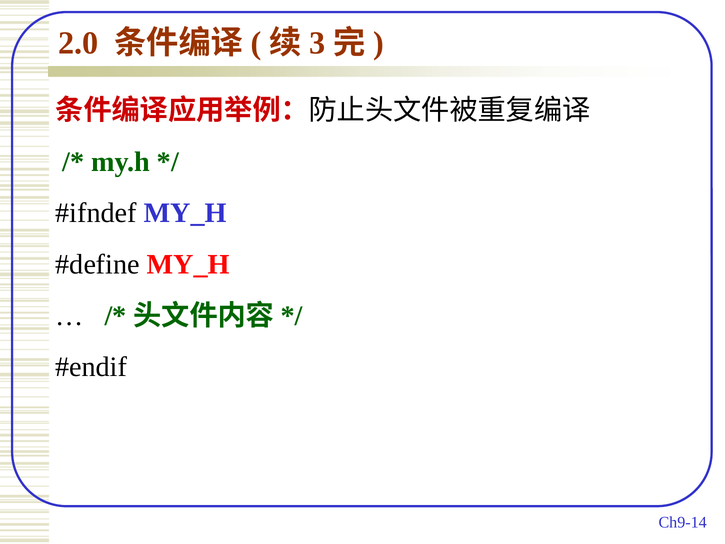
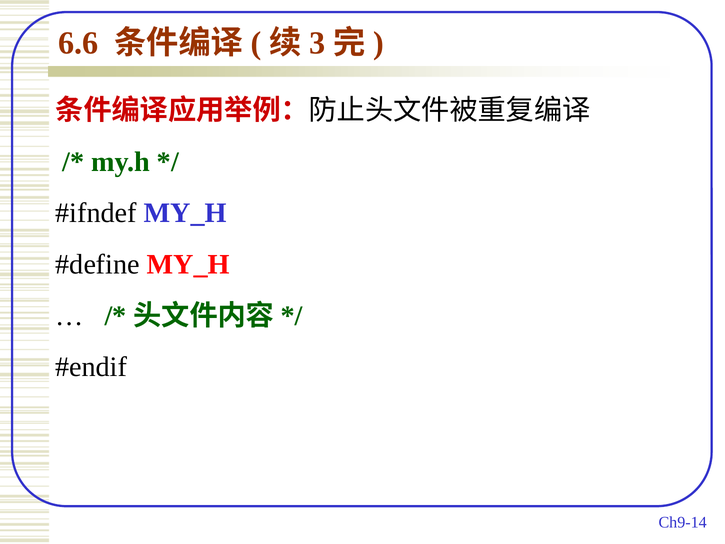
2.0: 2.0 -> 6.6 (78, 43)
